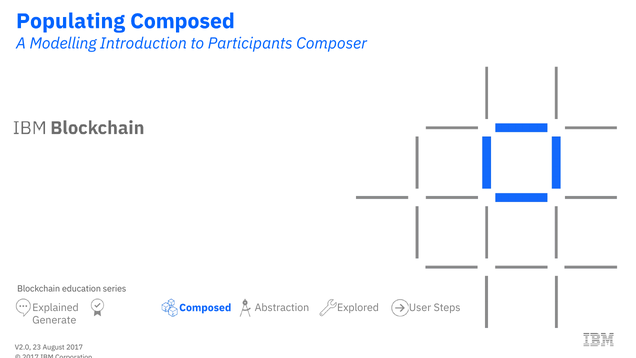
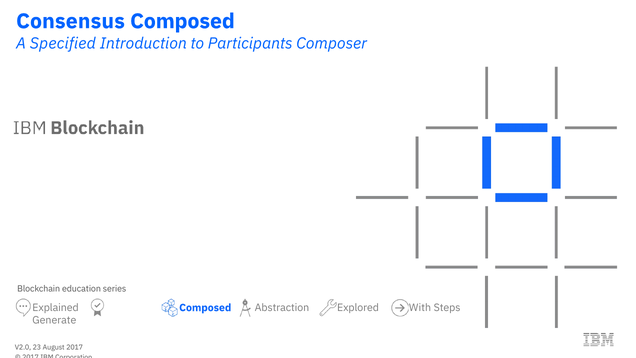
Populating: Populating -> Consensus (70, 21)
Modelling: Modelling -> Specified (63, 43)
User: User -> With (420, 307)
